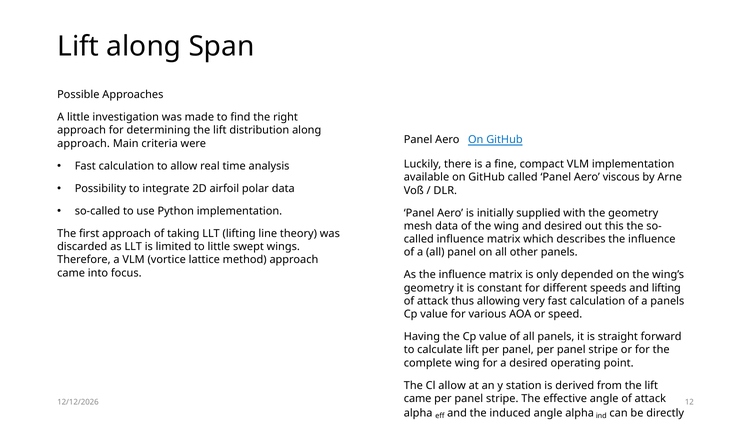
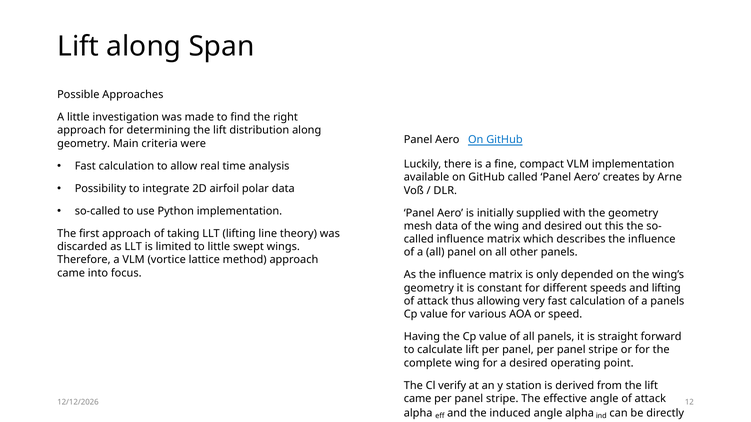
approach: approach -> geometry (84, 144)
viscous: viscous -> creates (621, 177)
Cl allow: allow -> verify (452, 386)
